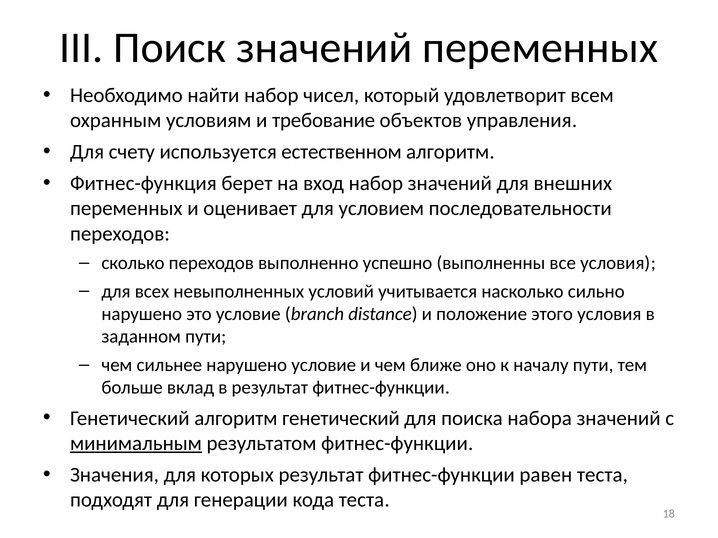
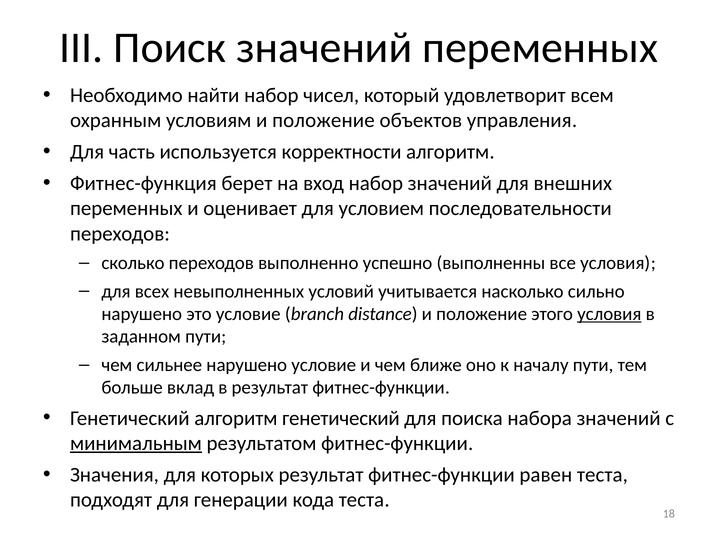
условиям и требование: требование -> положение (323, 121)
счету: счету -> часть (132, 152)
естественном: естественном -> корректности (342, 152)
условия underline: none -> present (609, 314)
